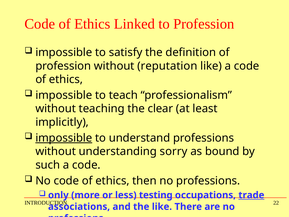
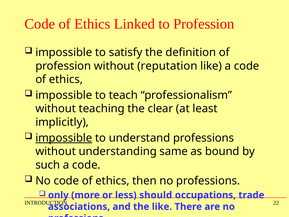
sorry: sorry -> same (174, 151)
testing: testing -> should (156, 195)
trade underline: present -> none (251, 195)
